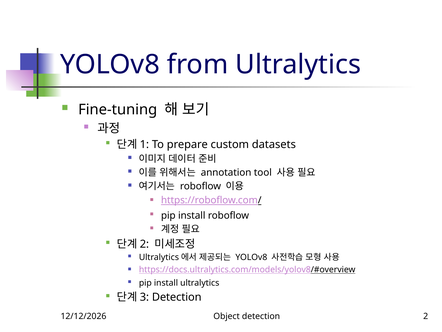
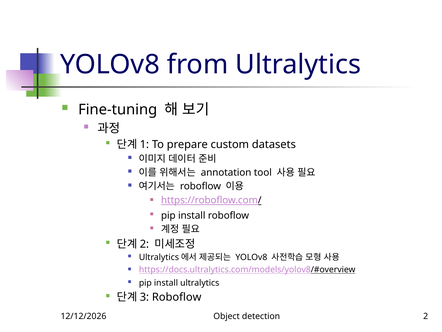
Detection: Detection -> Roboflow (177, 297)
